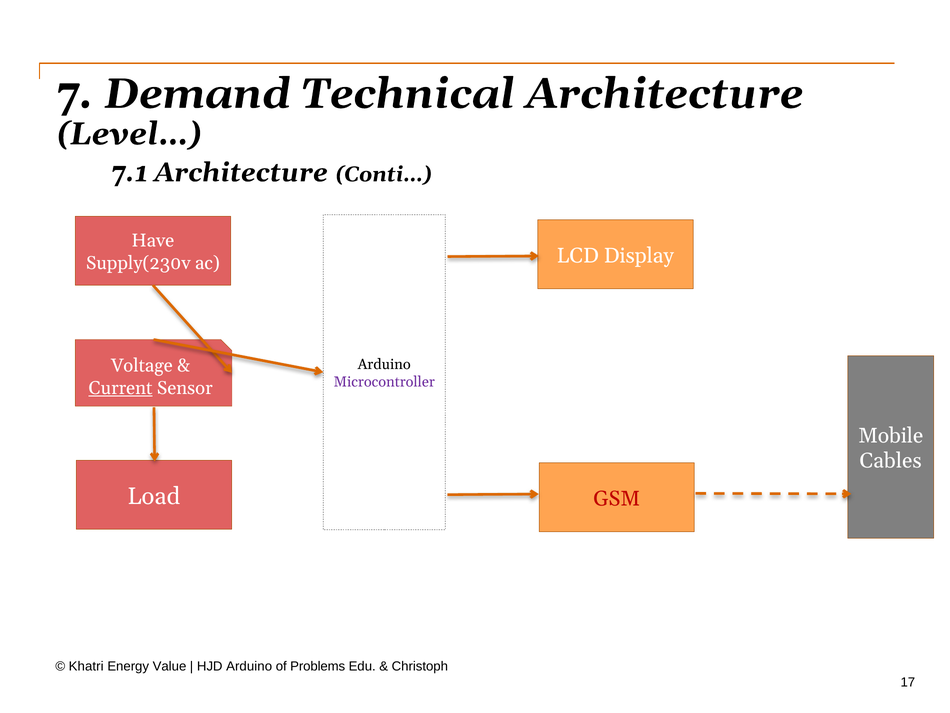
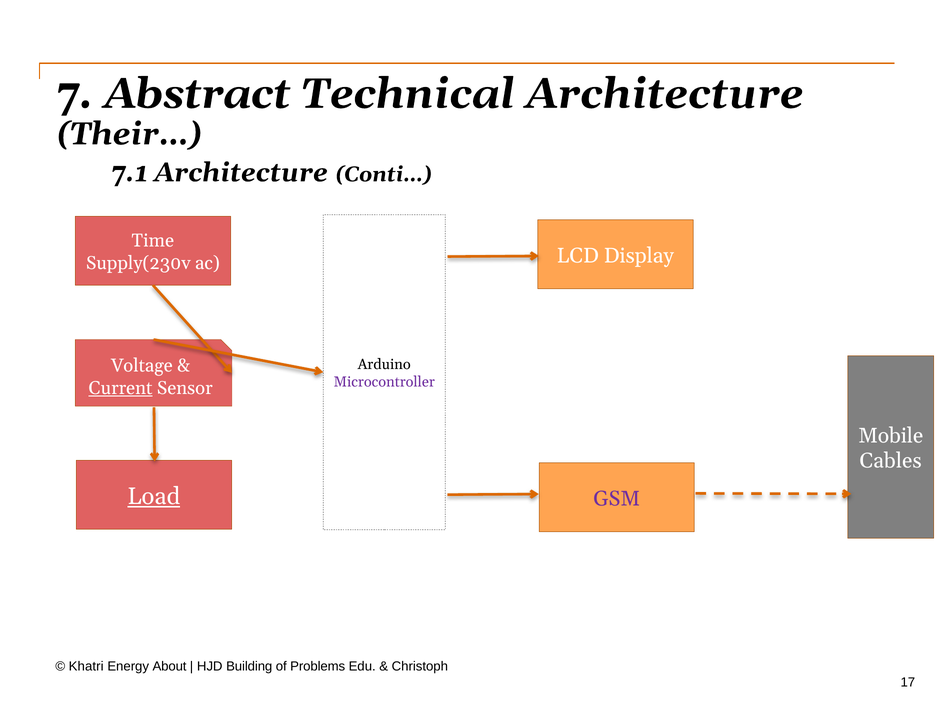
Demand: Demand -> Abstract (197, 94)
Level…: Level… -> Their… (129, 134)
Have: Have -> Time (153, 241)
Load underline: none -> present (154, 496)
GSM colour: red -> purple (617, 498)
Value: Value -> About (170, 666)
HJD Arduino: Arduino -> Building (249, 666)
